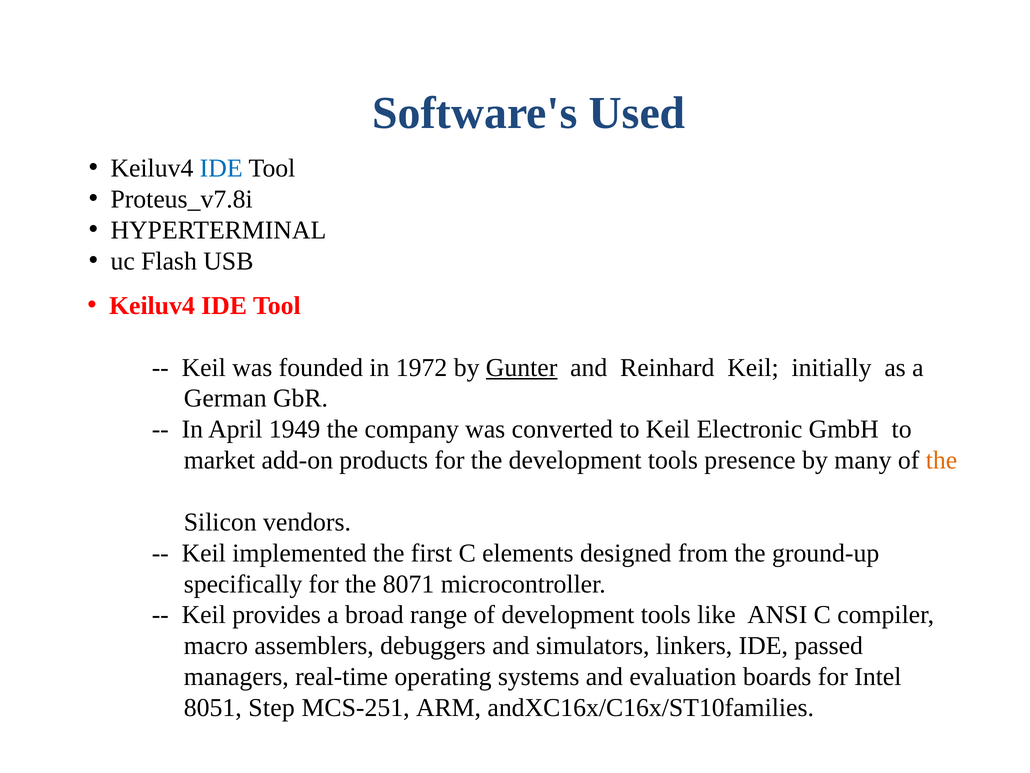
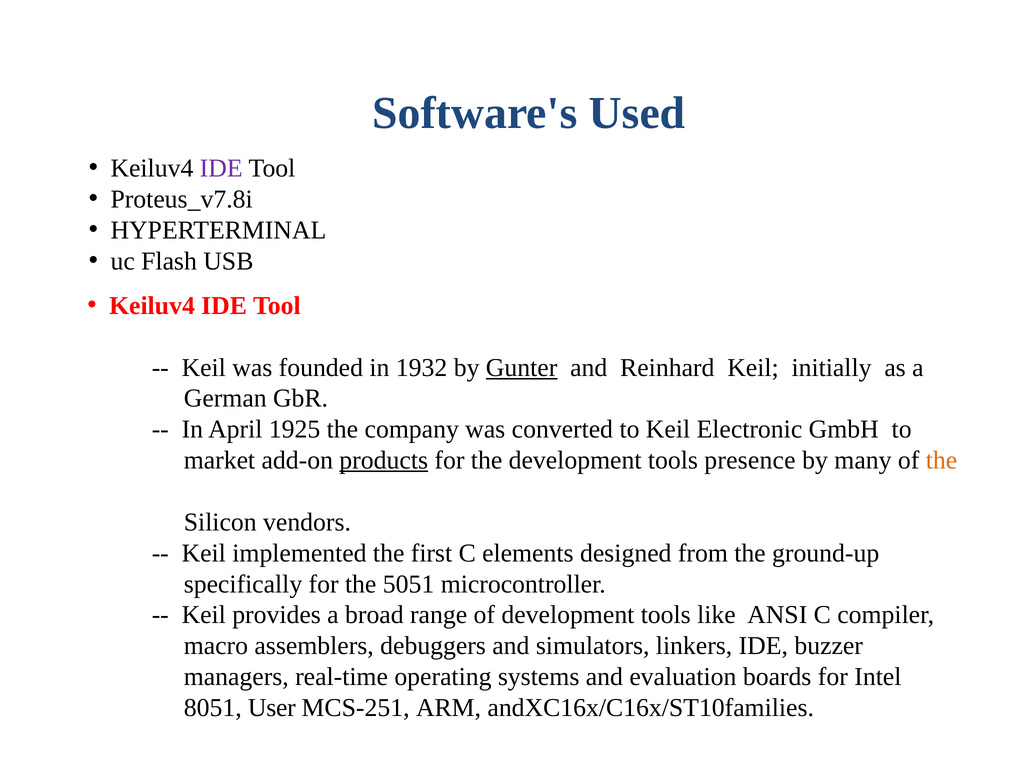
IDE colour: blue -> purple (221, 168)
1972: 1972 -> 1932 (422, 367)
1949: 1949 -> 1925 (295, 429)
products underline: none -> present (384, 460)
8071: 8071 -> 5051 (409, 584)
passed: passed -> buzzer (829, 645)
Step: Step -> User (272, 707)
